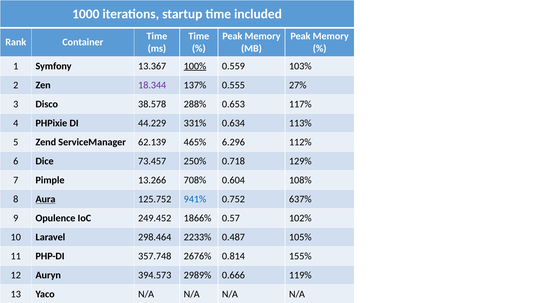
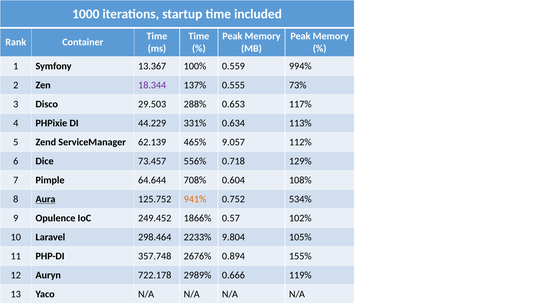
100% underline: present -> none (195, 66)
103%: 103% -> 994% (300, 66)
27%: 27% -> 73% (298, 85)
38.578: 38.578 -> 29.503 (152, 104)
6.296: 6.296 -> 9.057 (233, 142)
250%: 250% -> 556% (195, 161)
13.266: 13.266 -> 64.644 (152, 180)
941% colour: blue -> orange (195, 199)
637%: 637% -> 534% (300, 199)
0.487: 0.487 -> 9.804 (233, 237)
0.814: 0.814 -> 0.894 (233, 256)
394.573: 394.573 -> 722.178 (155, 275)
